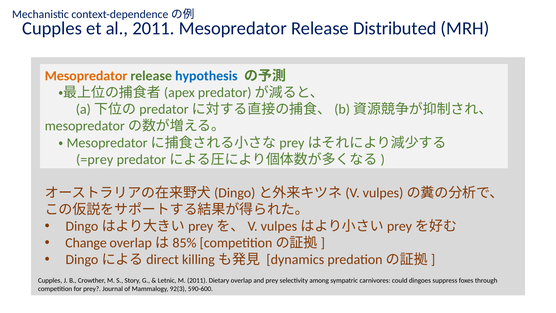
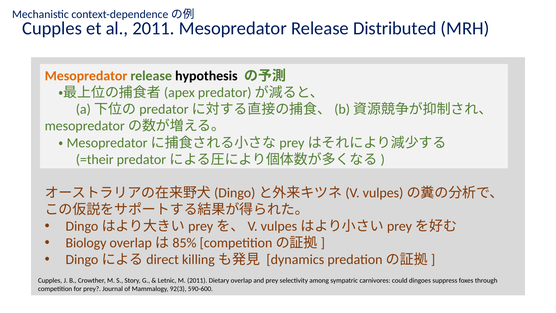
hypothesis colour: blue -> black (206, 76)
=prey: =prey -> =their (95, 159)
Change: Change -> Biology (86, 243)
